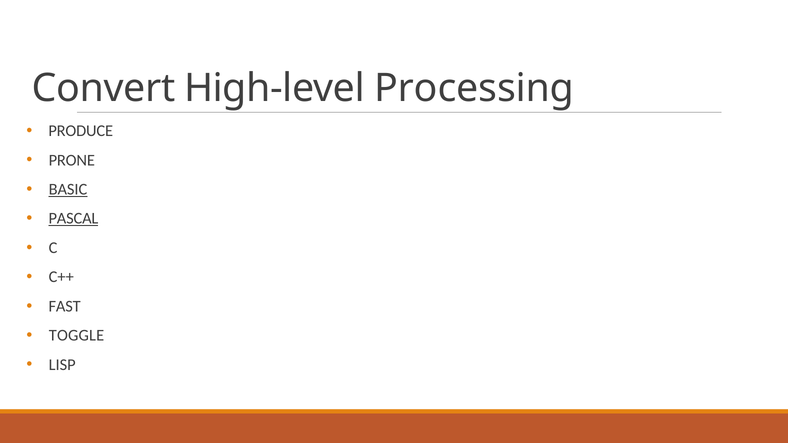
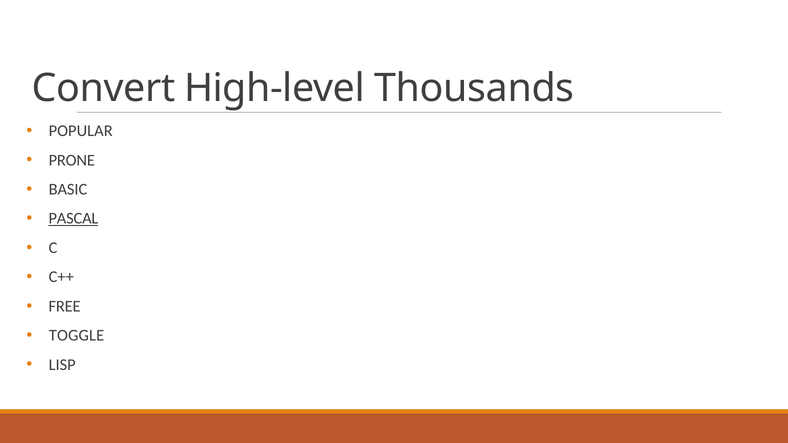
Processing: Processing -> Thousands (474, 88)
PRODUCE: PRODUCE -> POPULAR (81, 131)
BASIC underline: present -> none (68, 189)
FAST: FAST -> FREE (65, 306)
